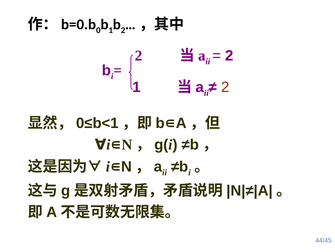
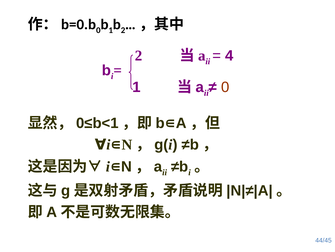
2: 2 -> 4 (229, 55)
2: 2 -> 0 (225, 87)
